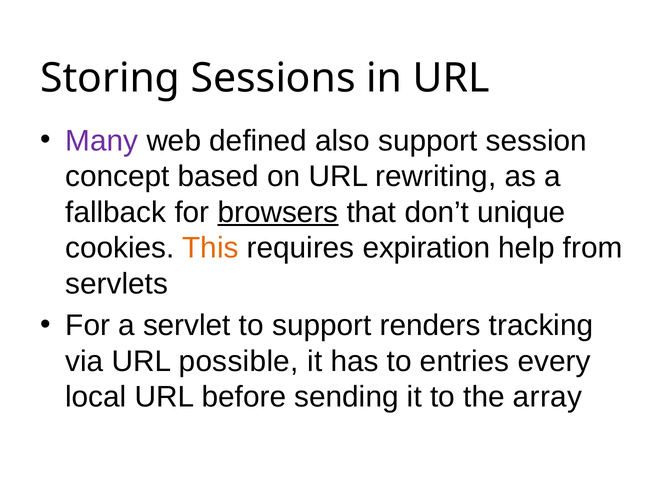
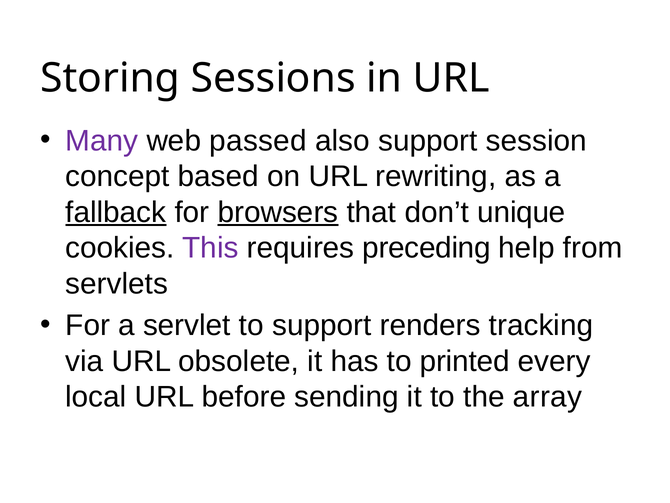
defined: defined -> passed (258, 141)
fallback underline: none -> present (116, 212)
This colour: orange -> purple (210, 248)
expiration: expiration -> preceding (427, 248)
possible: possible -> obsolete (239, 361)
entries: entries -> printed (465, 361)
